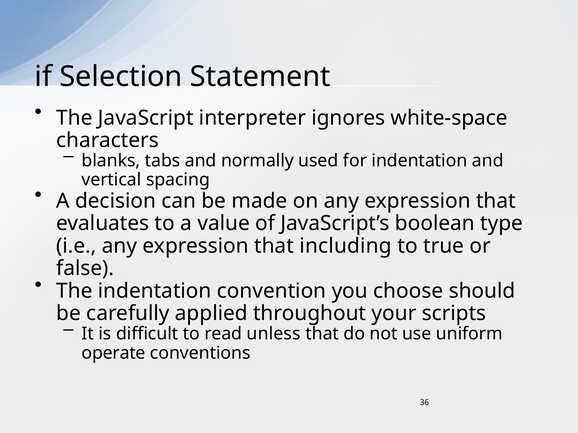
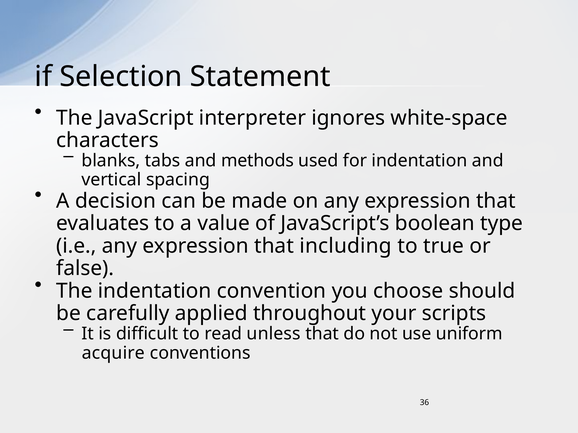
normally: normally -> methods (257, 161)
operate: operate -> acquire (113, 353)
